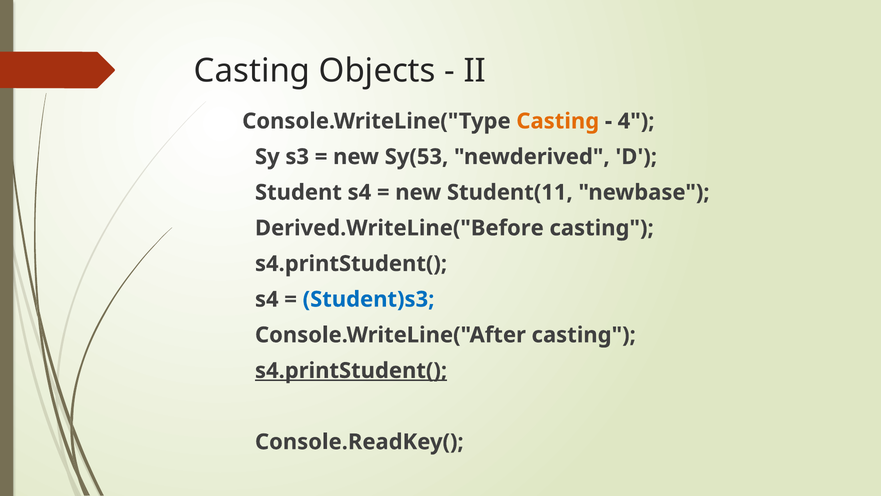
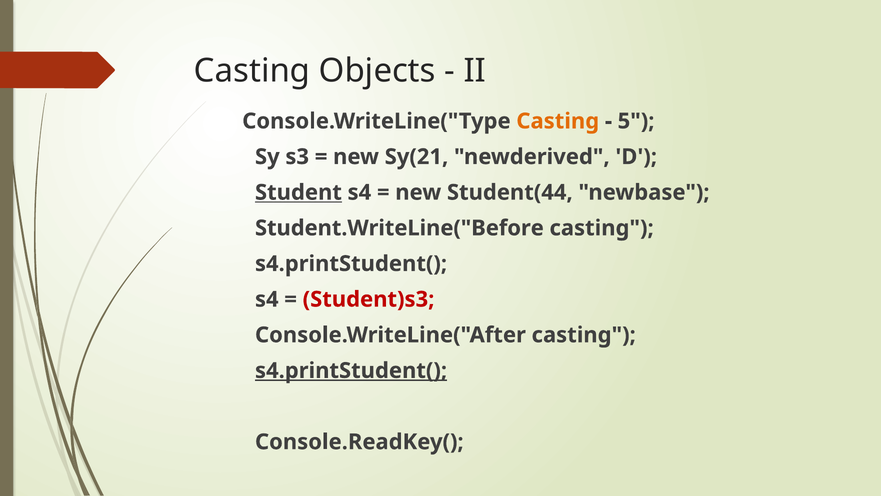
4: 4 -> 5 (636, 121)
Sy(53: Sy(53 -> Sy(21 (416, 157)
Student underline: none -> present (298, 192)
Student(11: Student(11 -> Student(44 (510, 192)
Derived.WriteLine("Before: Derived.WriteLine("Before -> Student.WriteLine("Before (399, 228)
Student)s3 colour: blue -> red (369, 299)
